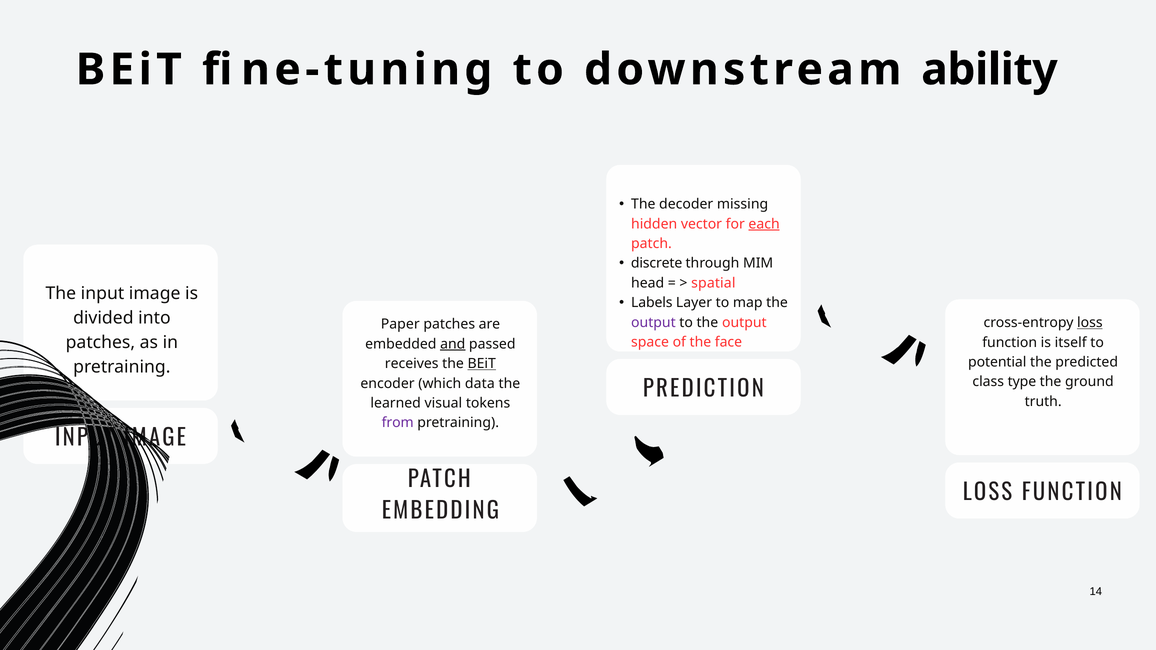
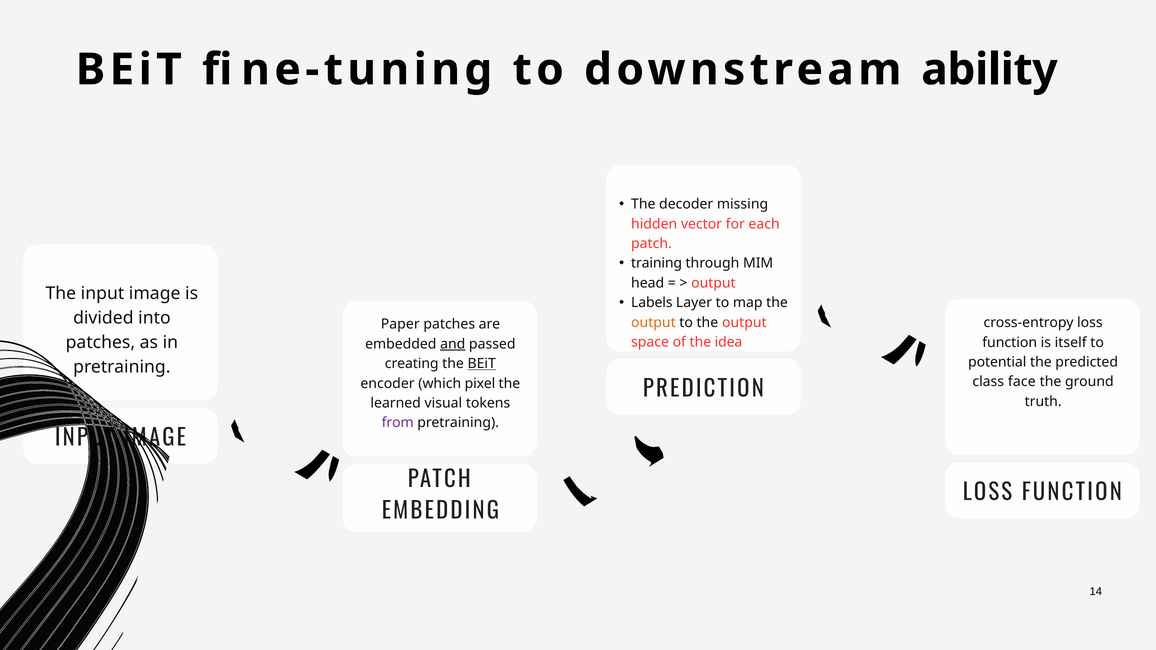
each underline: present -> none (764, 224)
discrete: discrete -> training (657, 263)
spatial: spatial -> output (713, 283)
output colour: purple -> orange (653, 323)
loss underline: present -> none (1090, 323)
face: face -> idea (729, 342)
receives: receives -> creating (412, 364)
type: type -> face (1022, 382)
data: data -> pixel (480, 384)
